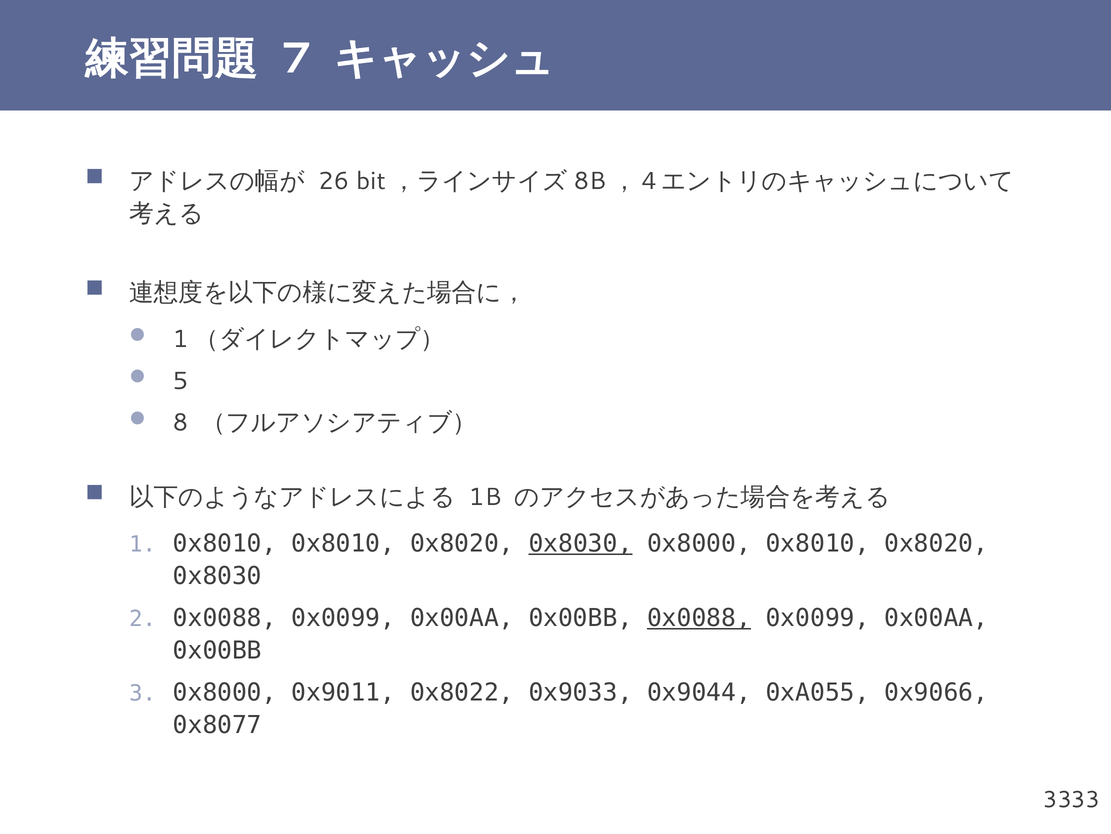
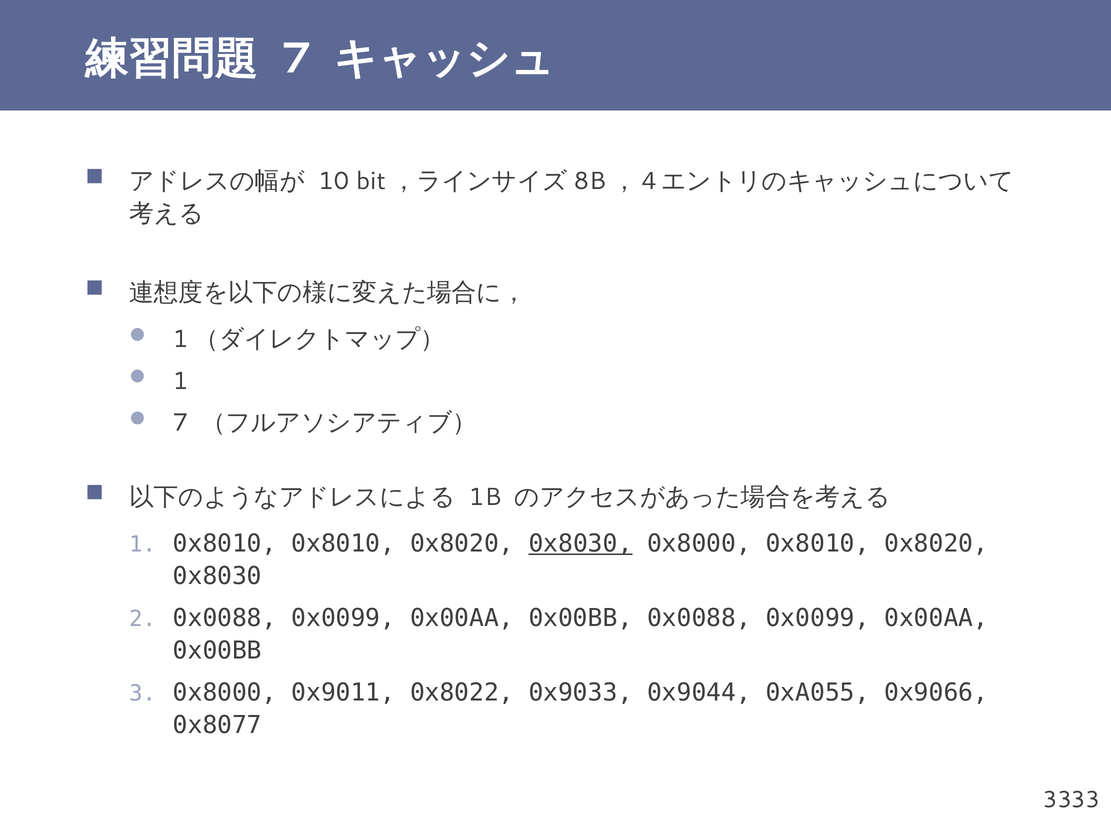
26: 26 -> 10 (334, 181)
5: 5 -> 1 (181, 381)
8: 8 -> 7 (181, 422)
0x0088 underline: present -> none (699, 617)
